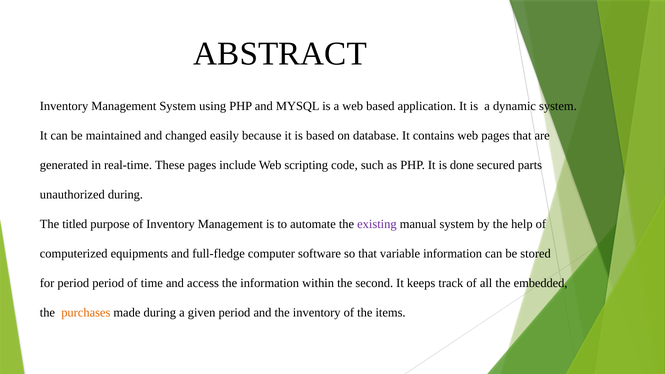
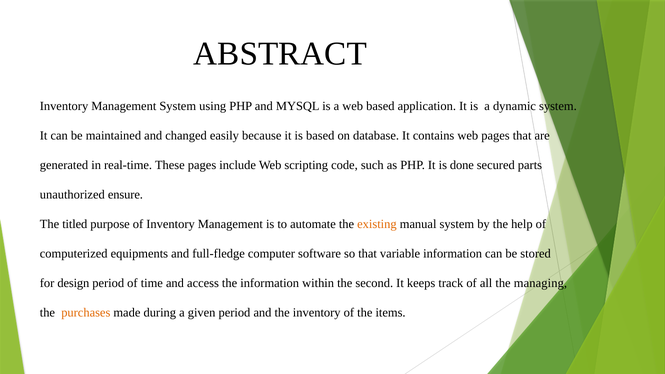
unauthorized during: during -> ensure (125, 195)
existing colour: purple -> orange (377, 224)
for period: period -> design (73, 283)
embedded: embedded -> managing (540, 283)
